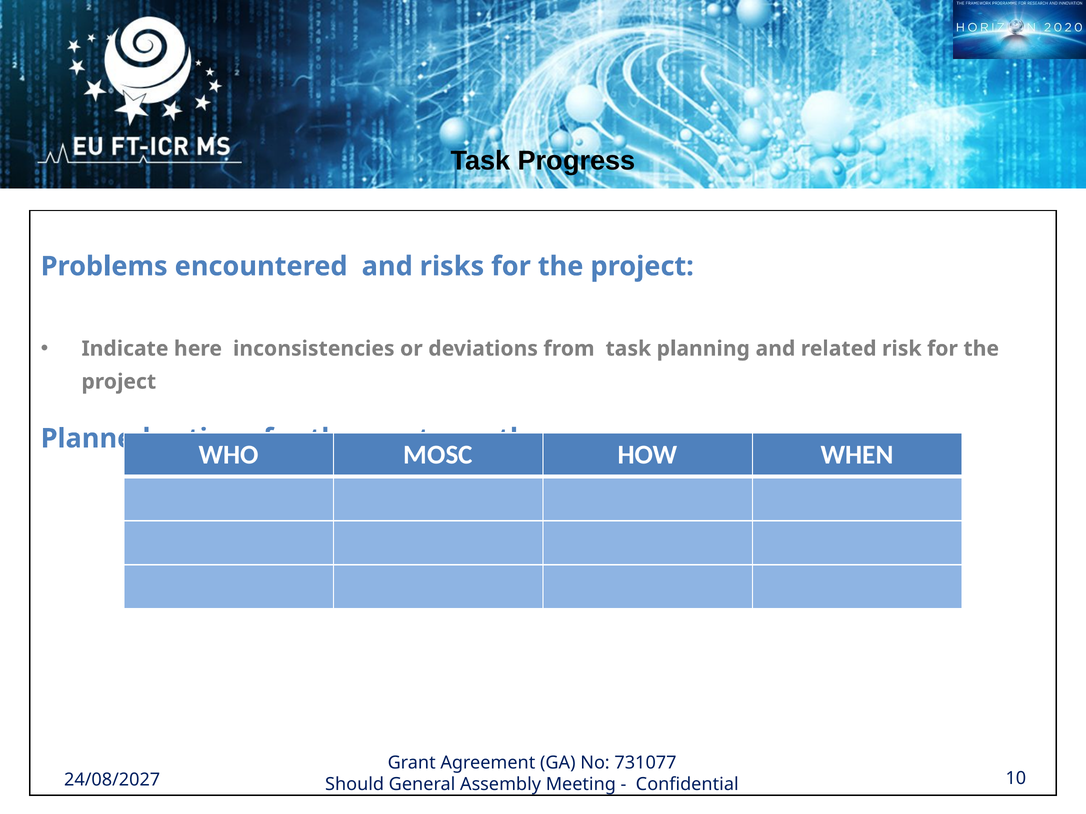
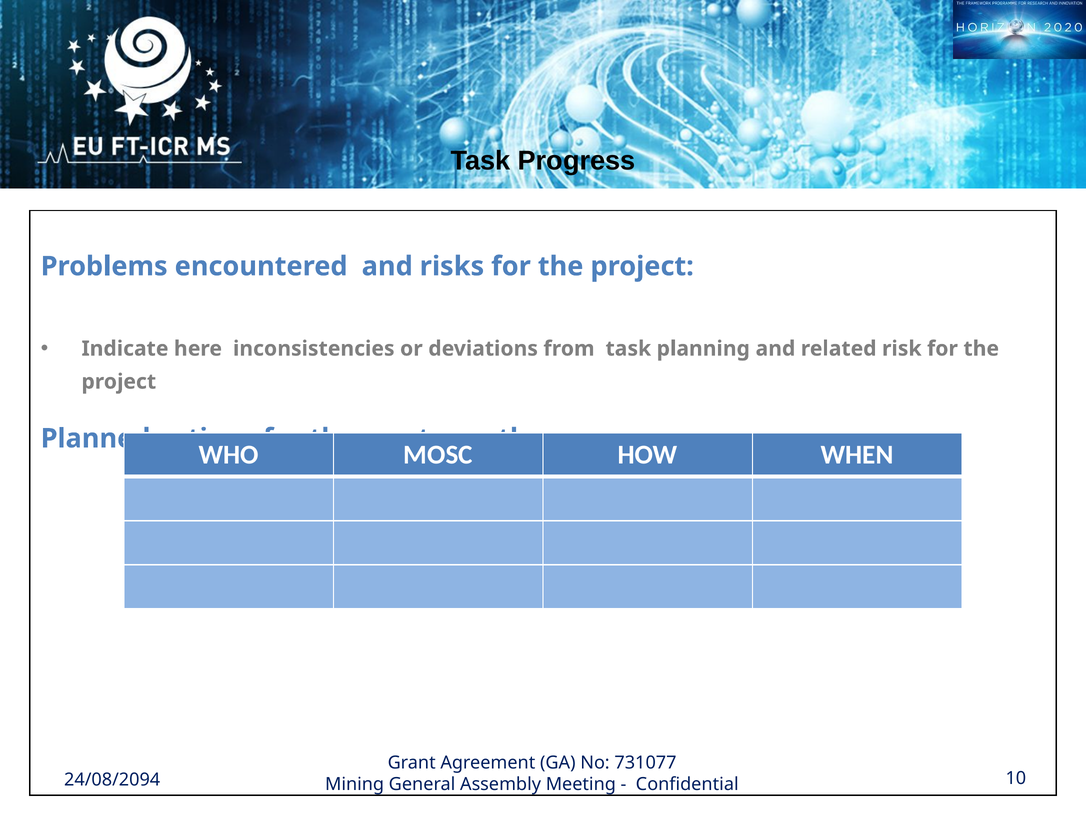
24/08/2027: 24/08/2027 -> 24/08/2094 (112, 780)
Should: Should -> Mining (355, 785)
